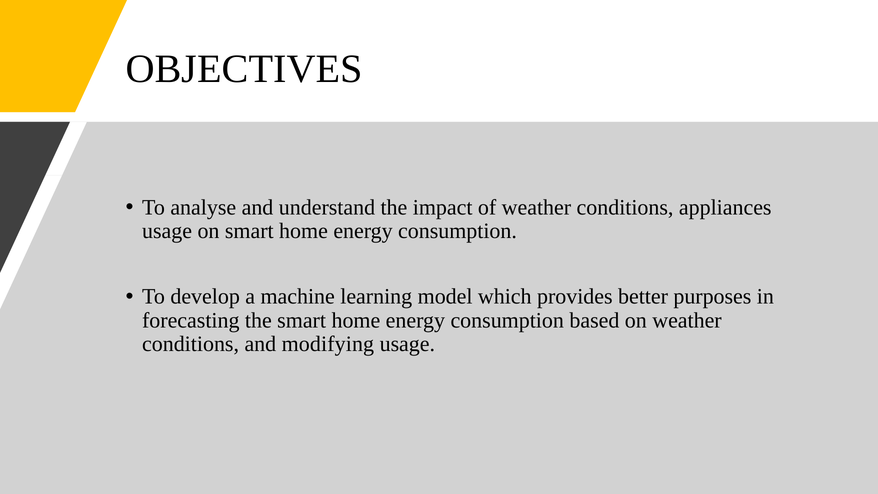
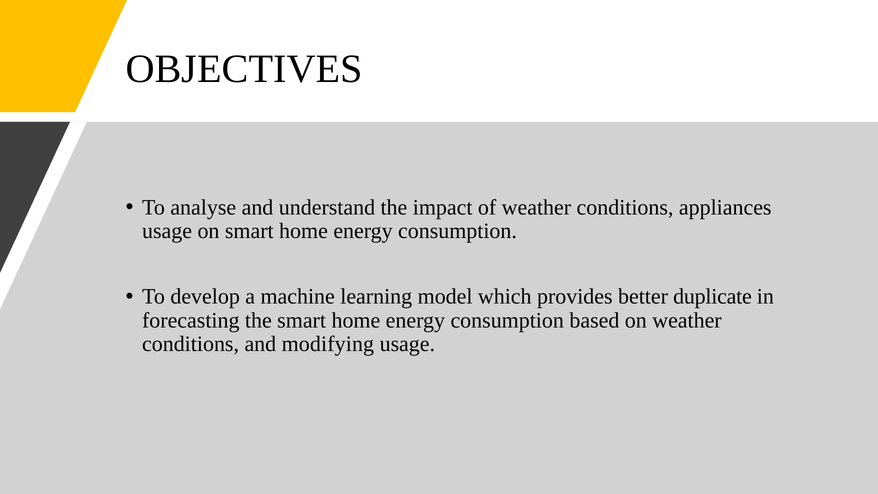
purposes: purposes -> duplicate (713, 297)
